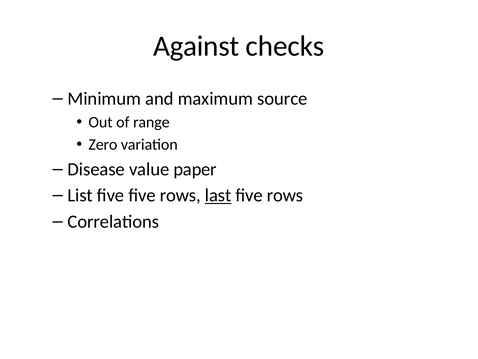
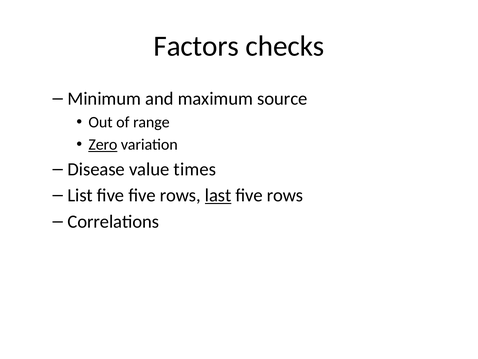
Against: Against -> Factors (196, 46)
Zero underline: none -> present (103, 145)
paper: paper -> times (195, 169)
